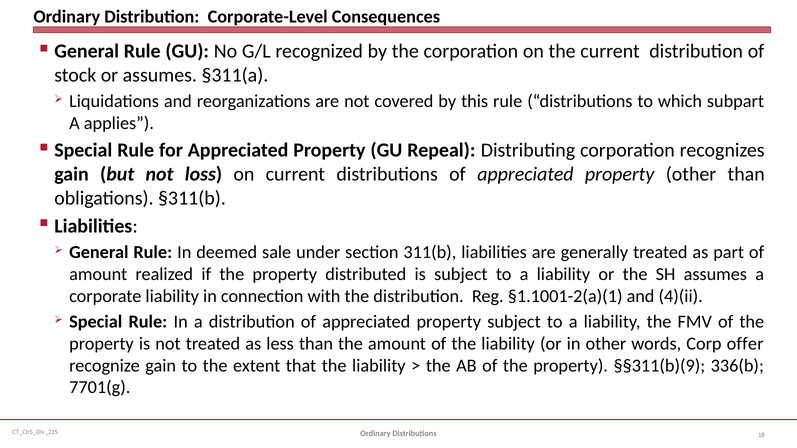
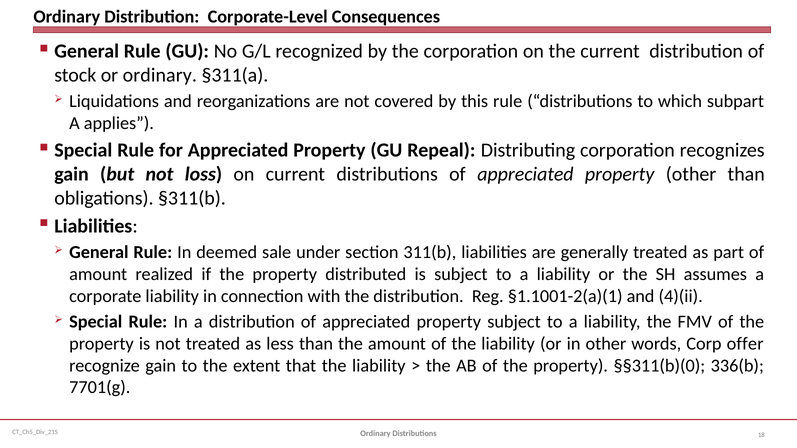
or assumes: assumes -> ordinary (160, 75)
§§311(b)(9: §§311(b)(9 -> §§311(b)(0 (659, 366)
